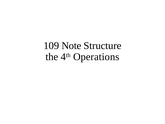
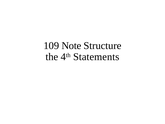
Operations: Operations -> Statements (96, 57)
